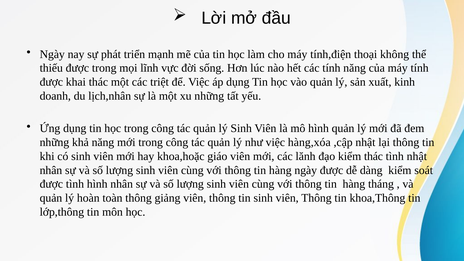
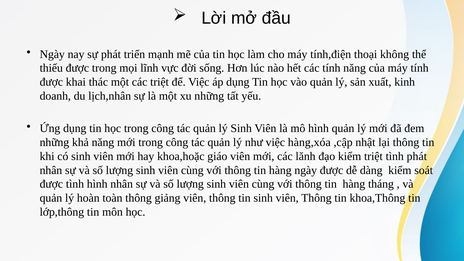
kiểm thác: thác -> triệt (373, 156)
tình nhật: nhật -> phát (417, 156)
